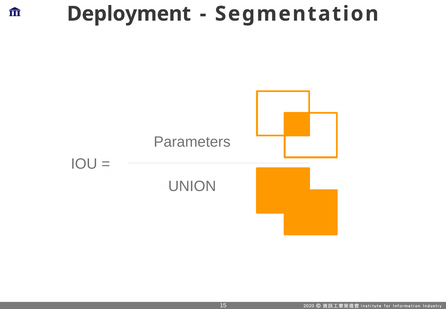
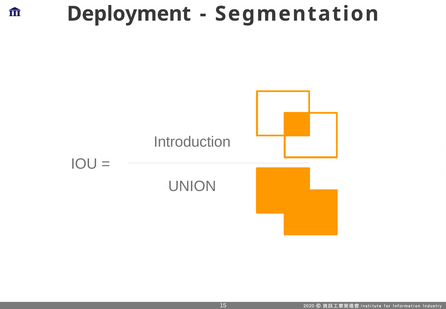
Parameters: Parameters -> Introduction (192, 142)
